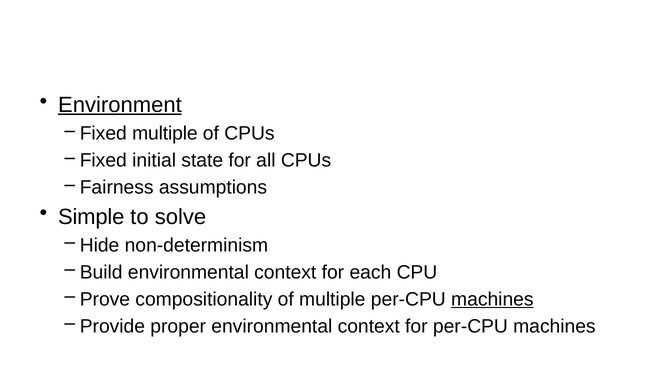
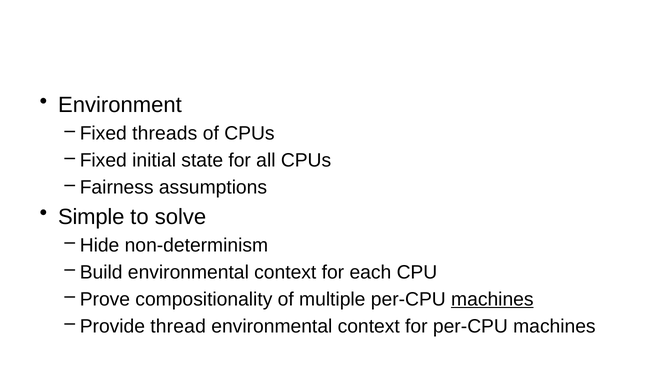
Environment underline: present -> none (120, 105)
Fixed multiple: multiple -> threads (165, 133)
proper: proper -> thread (178, 326)
